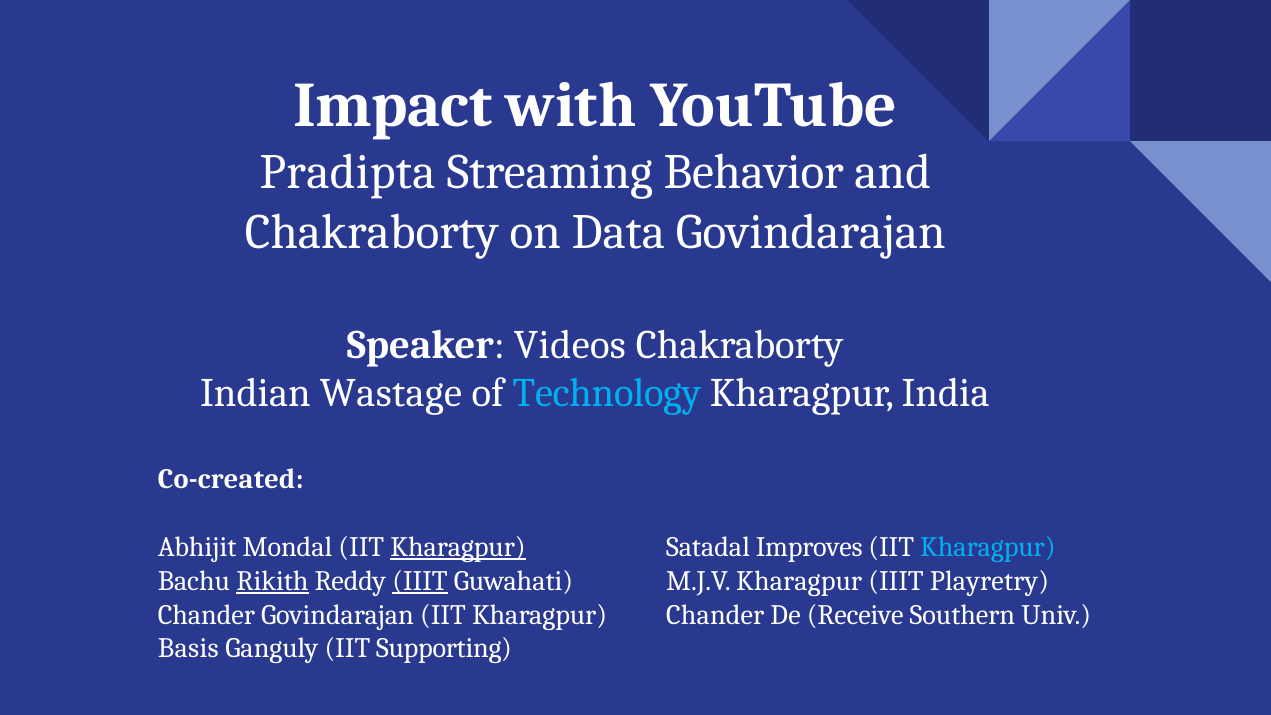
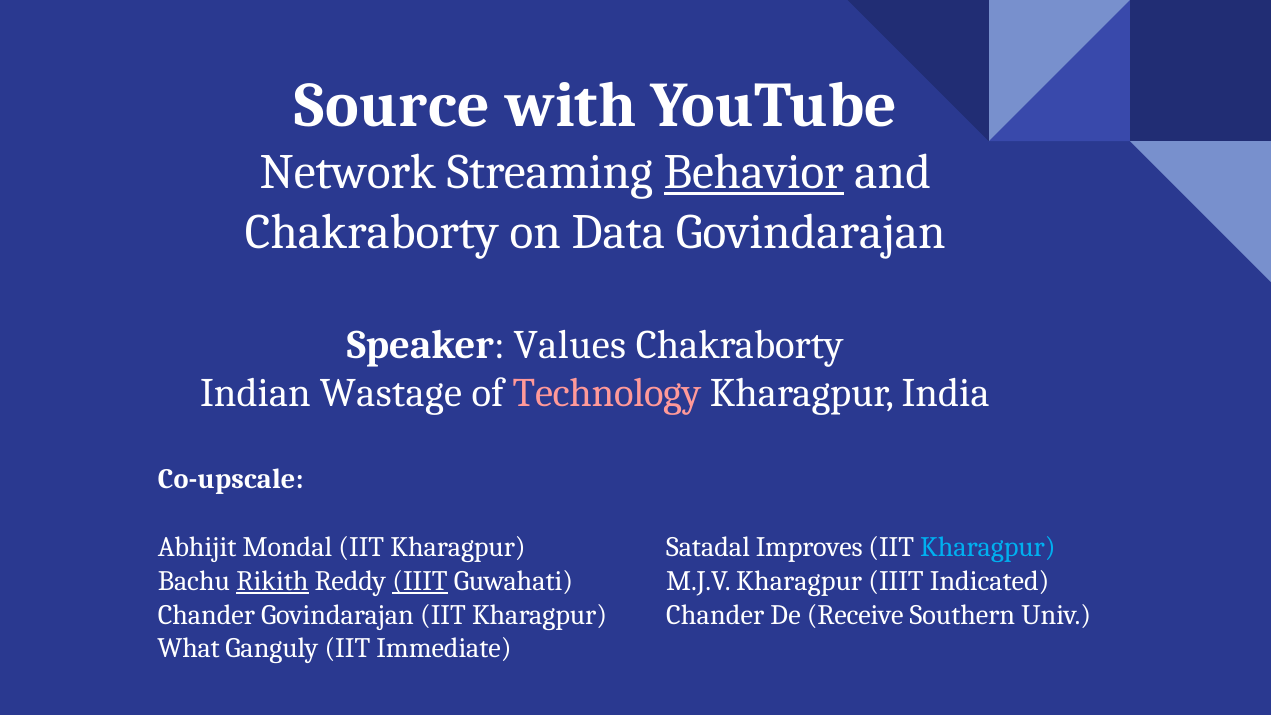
Impact: Impact -> Source (392, 106)
Pradipta: Pradipta -> Network (348, 172)
Behavior underline: none -> present (754, 172)
Videos: Videos -> Values (570, 345)
Technology colour: light blue -> pink (607, 393)
Co-created: Co-created -> Co-upscale (231, 479)
Kharagpur underline: present -> none (458, 547)
Playretry: Playretry -> Indicated (990, 581)
Basis: Basis -> What (189, 649)
Supporting: Supporting -> Immediate (444, 649)
